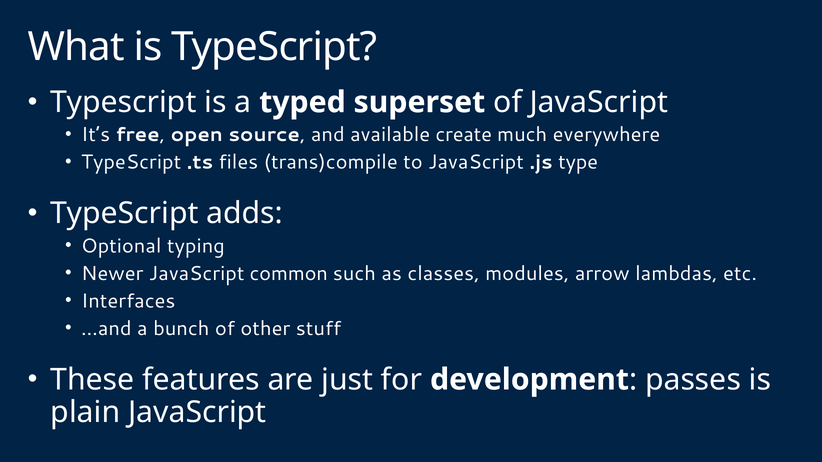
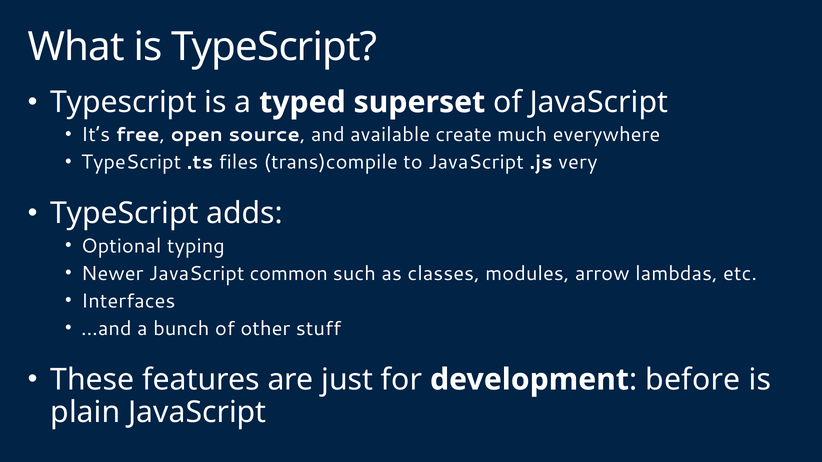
type: type -> very (578, 162)
passes: passes -> before (693, 380)
